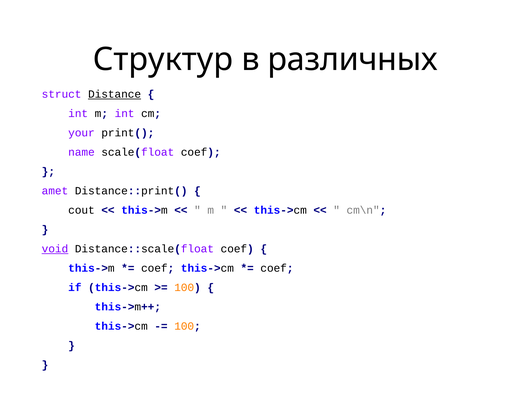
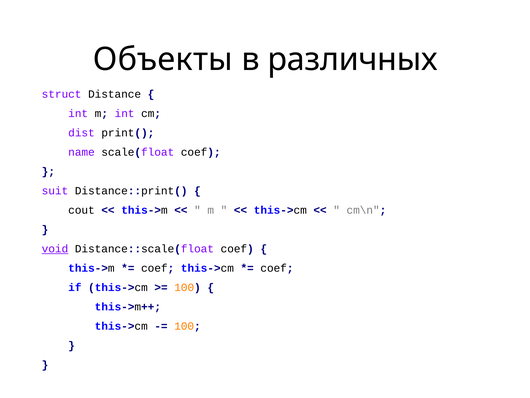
Структур: Структур -> Объекты (163, 59)
Distance underline: present -> none (115, 94)
your: your -> dist (81, 133)
amet: amet -> suit (55, 191)
